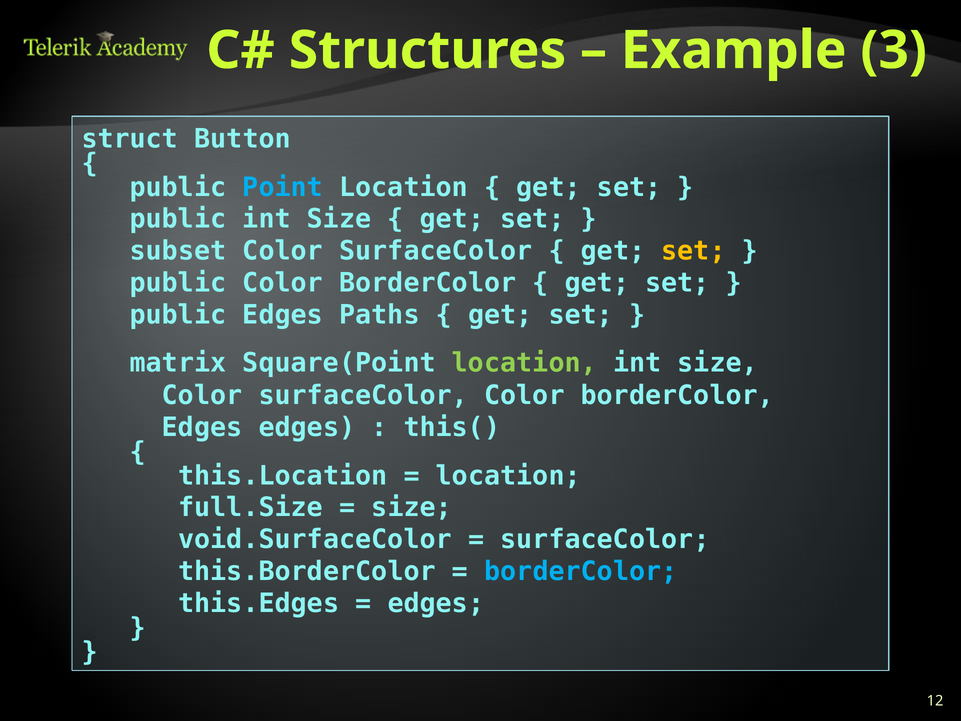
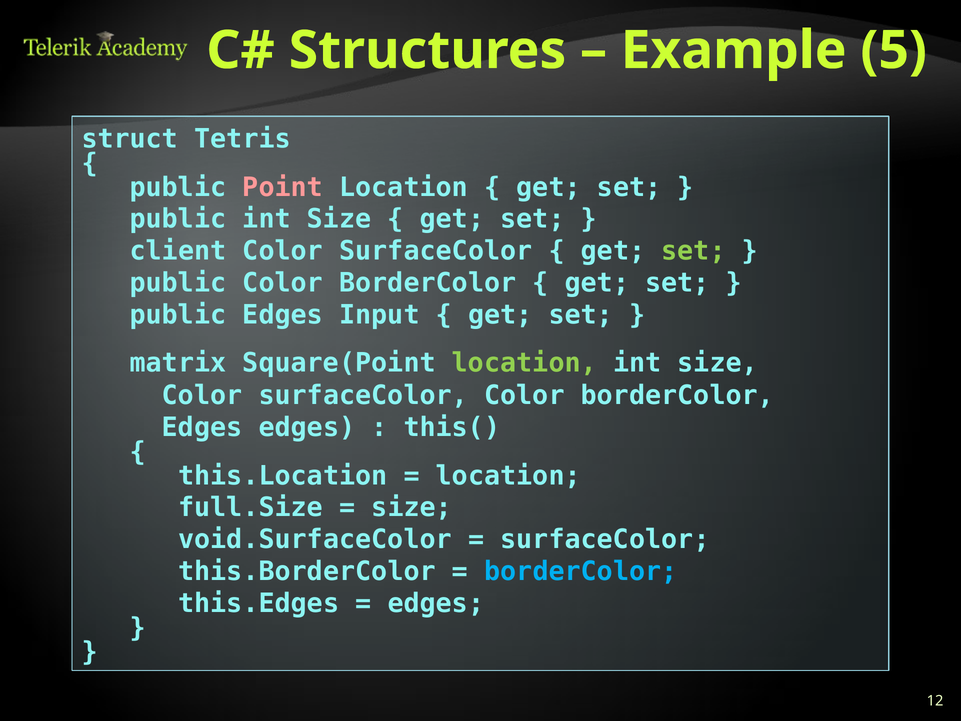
3: 3 -> 5 (894, 50)
Button: Button -> Tetris (243, 139)
Point colour: light blue -> pink (283, 187)
subset: subset -> client (178, 251)
set colour: yellow -> light green (693, 251)
Paths: Paths -> Input (379, 315)
